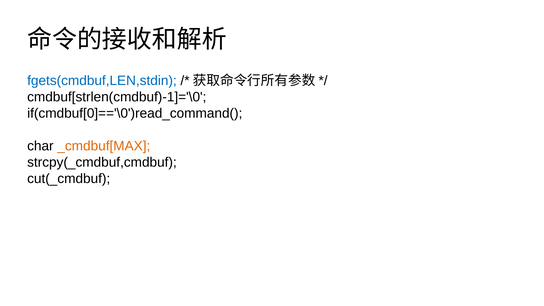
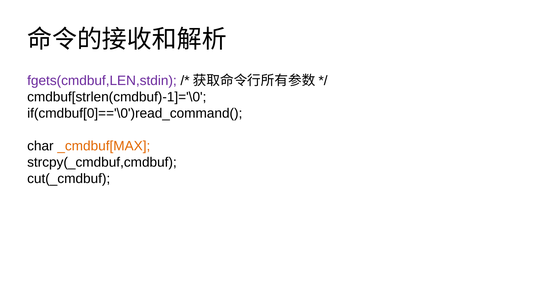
fgets(cmdbuf,LEN,stdin colour: blue -> purple (102, 81)
